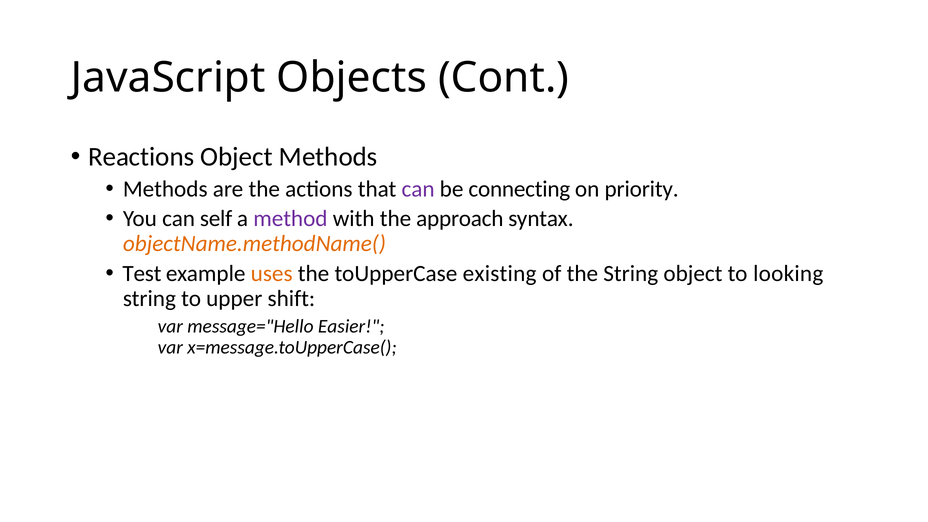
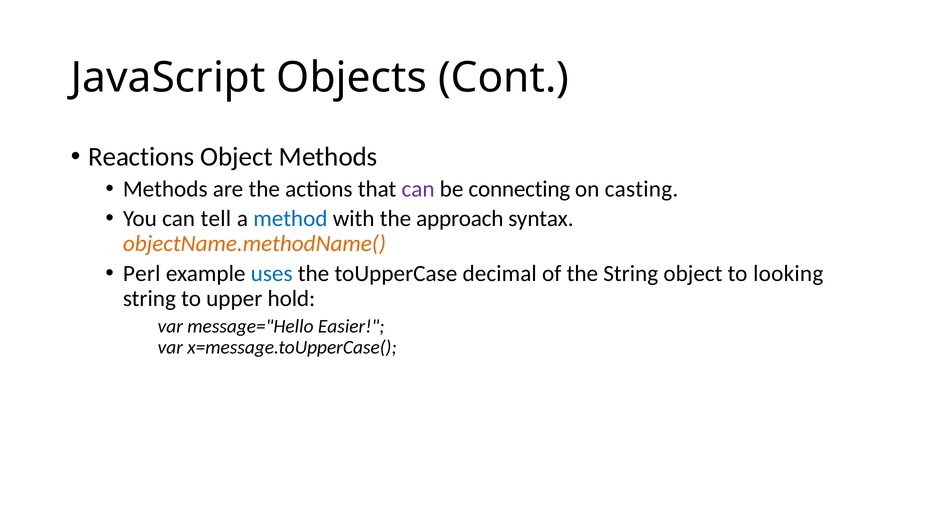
priority: priority -> casting (641, 189)
self: self -> tell (216, 219)
method colour: purple -> blue (290, 219)
Test: Test -> Perl (142, 274)
uses colour: orange -> blue (272, 274)
existing: existing -> decimal (500, 274)
shift: shift -> hold (291, 299)
